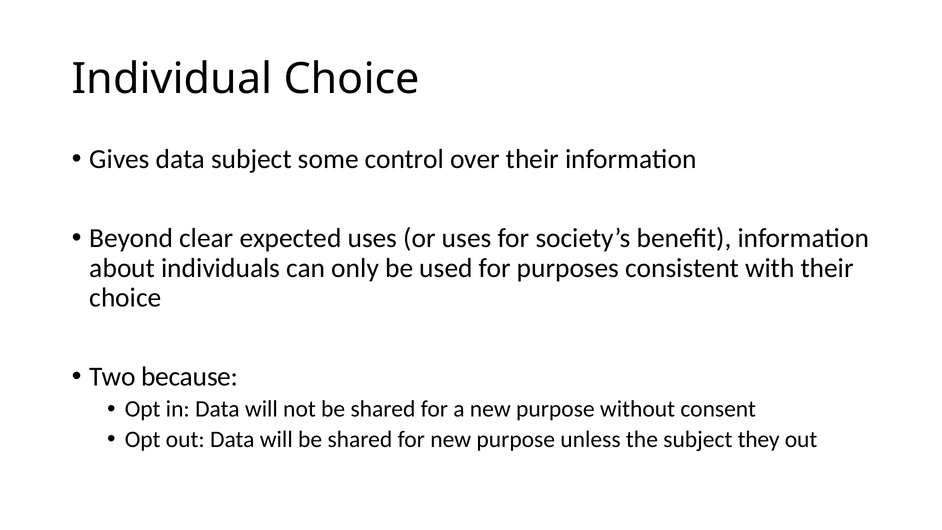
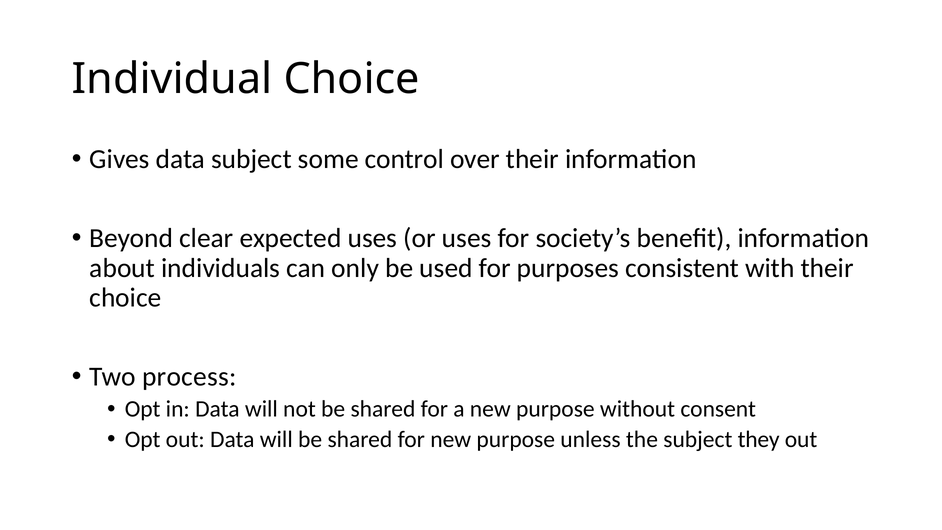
because: because -> process (189, 377)
